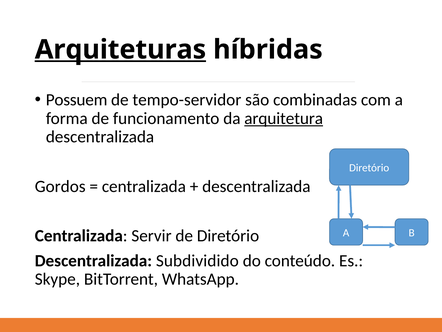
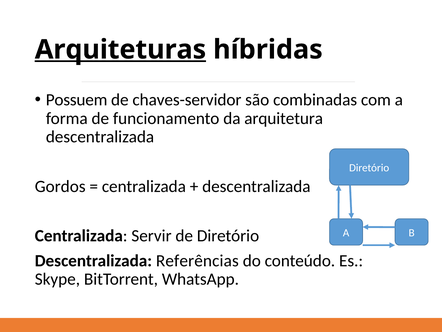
tempo-servidor: tempo-servidor -> chaves-servidor (187, 100)
arquitetura underline: present -> none (284, 118)
Subdividido: Subdividido -> Referências (197, 260)
